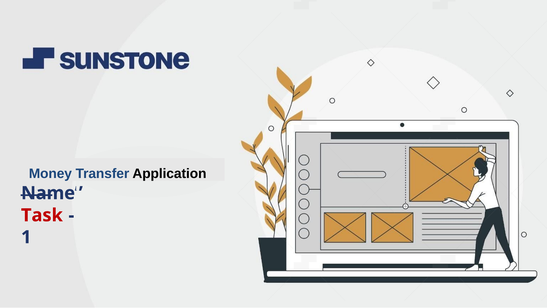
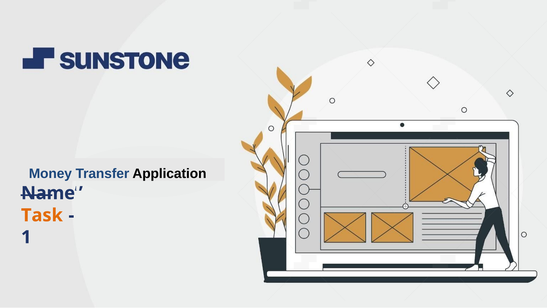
Task colour: red -> orange (42, 215)
